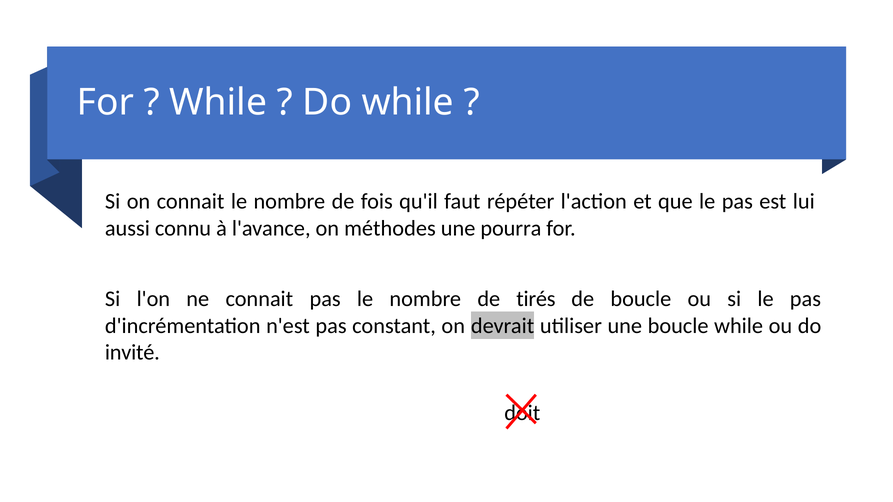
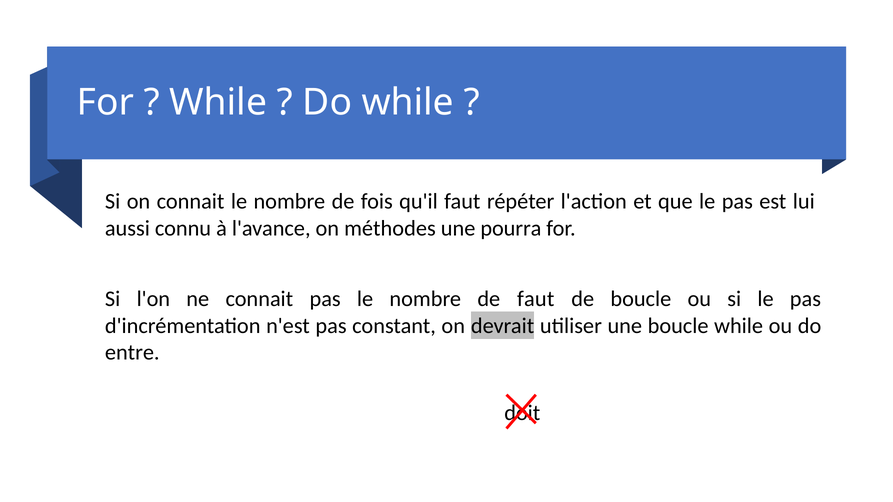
de tirés: tirés -> faut (536, 299)
invité: invité -> entre (132, 353)
